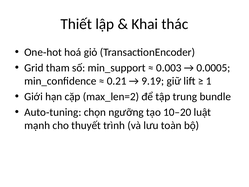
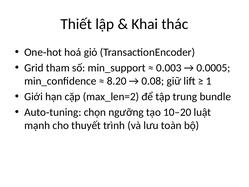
0.21: 0.21 -> 8.20 (117, 81)
9.19: 9.19 -> 0.08 (153, 81)
